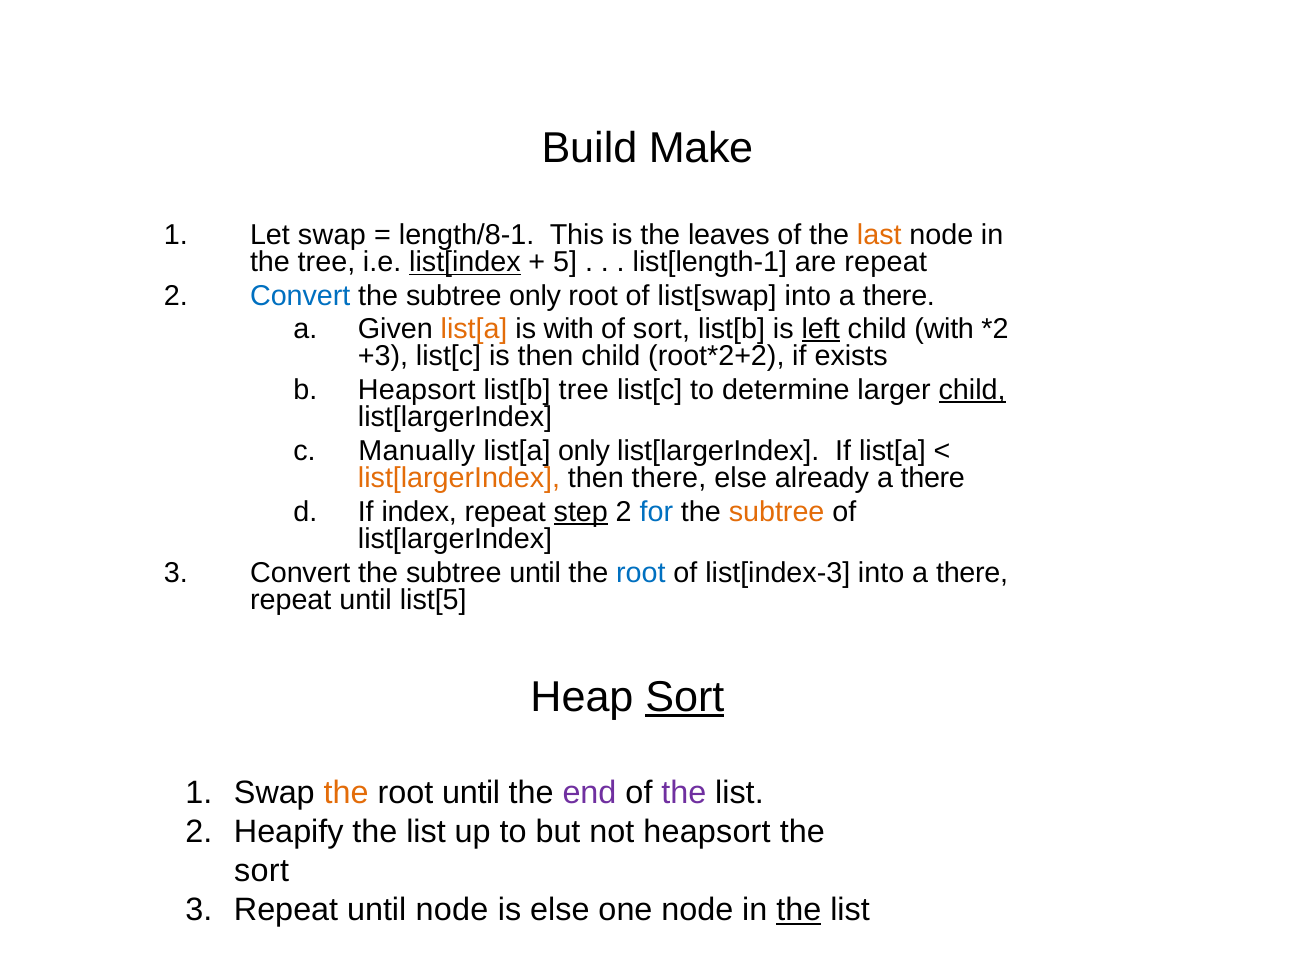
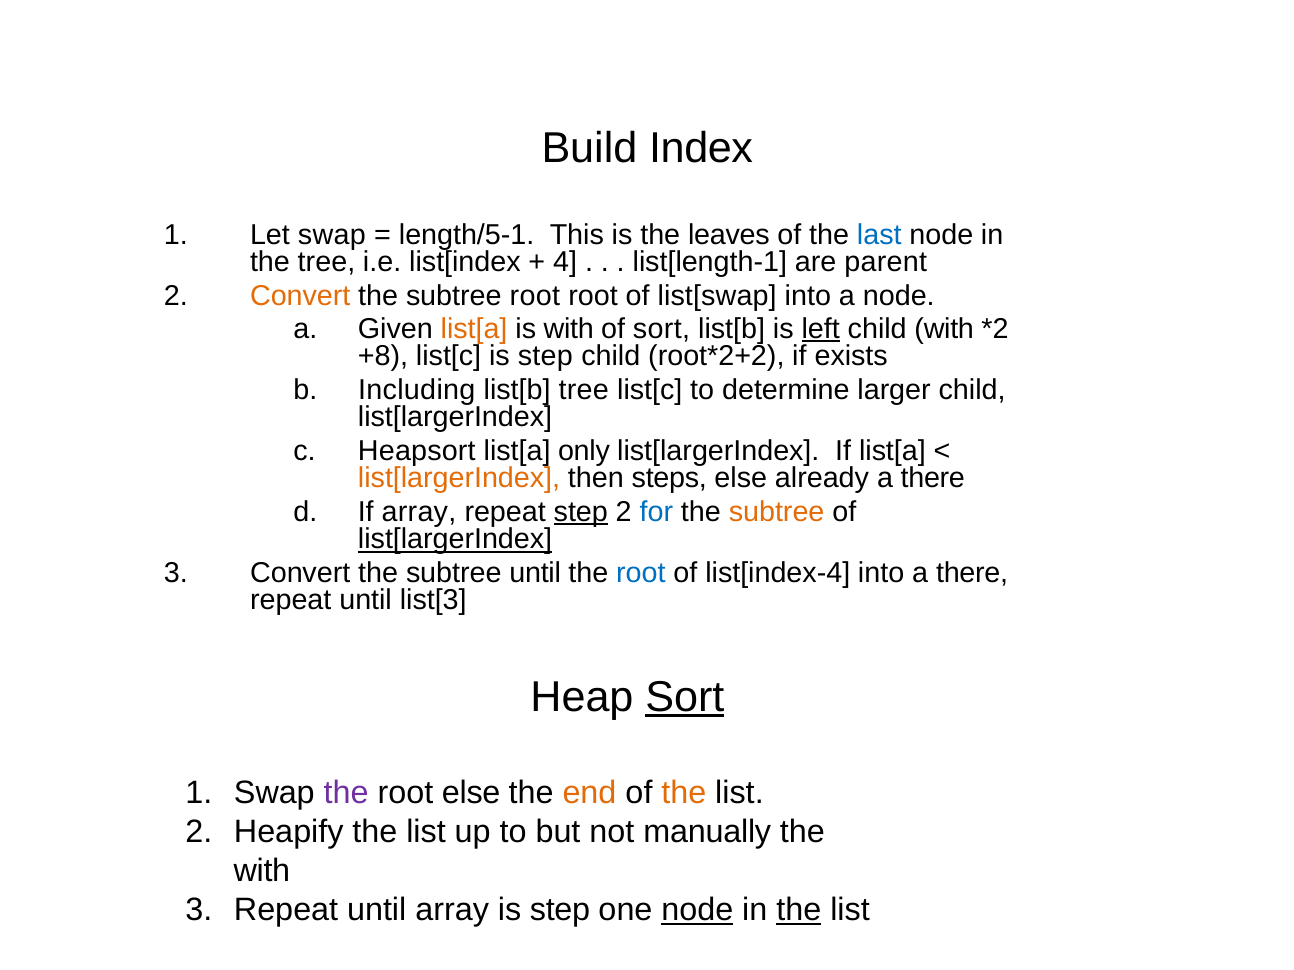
Make: Make -> Index (701, 149)
length/8-1: length/8-1 -> length/5-1 (467, 235)
last colour: orange -> blue (879, 235)
list[index underline: present -> none (465, 262)
5: 5 -> 4 (565, 262)
are repeat: repeat -> parent (886, 262)
Convert colour: blue -> orange (300, 296)
subtree only: only -> root (535, 296)
there: there -> node (899, 296)
+3: +3 -> +8 (383, 357)
list[c is then: then -> step (545, 357)
Heapsort: Heapsort -> Including (417, 390)
child underline: present -> none (972, 390)
Manually: Manually -> Heapsort (417, 451)
then there: there -> steps (669, 479)
If index: index -> array (419, 512)
list[largerIndex underline: none -> present (455, 540)
list[index-3: list[index-3 -> list[index-4 (778, 573)
list[5: list[5 -> list[3 (433, 601)
the colour: orange -> purple (346, 794)
root until: until -> else (471, 794)
end colour: purple -> orange (589, 794)
the colour: purple -> orange (684, 794)
not heapsort: heapsort -> manually (707, 833)
sort: sort -> with (262, 871)
until node: node -> array (452, 910)
else: else -> step (560, 910)
node underline: none -> present (697, 910)
